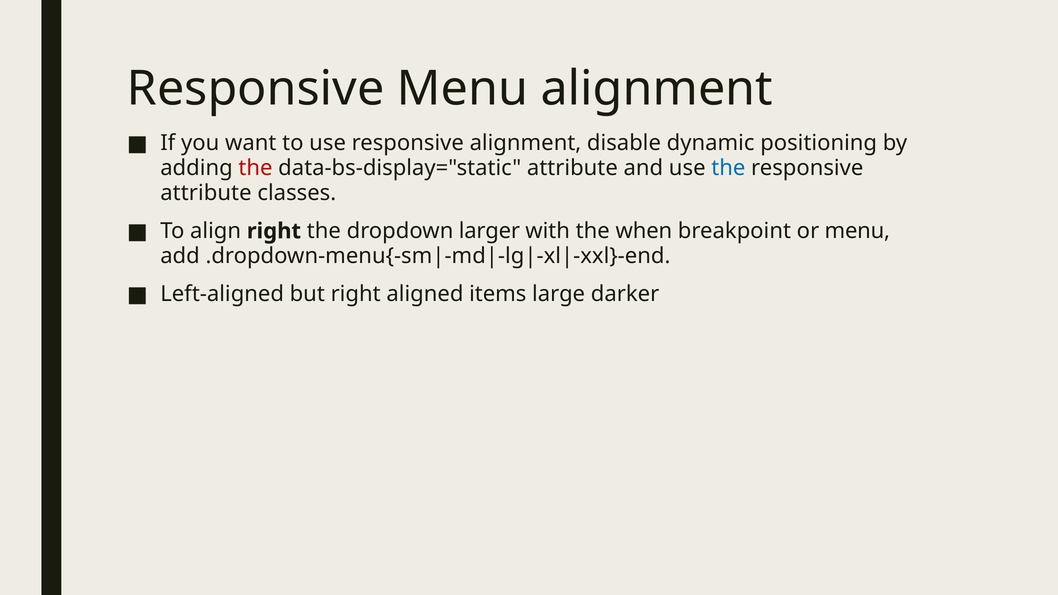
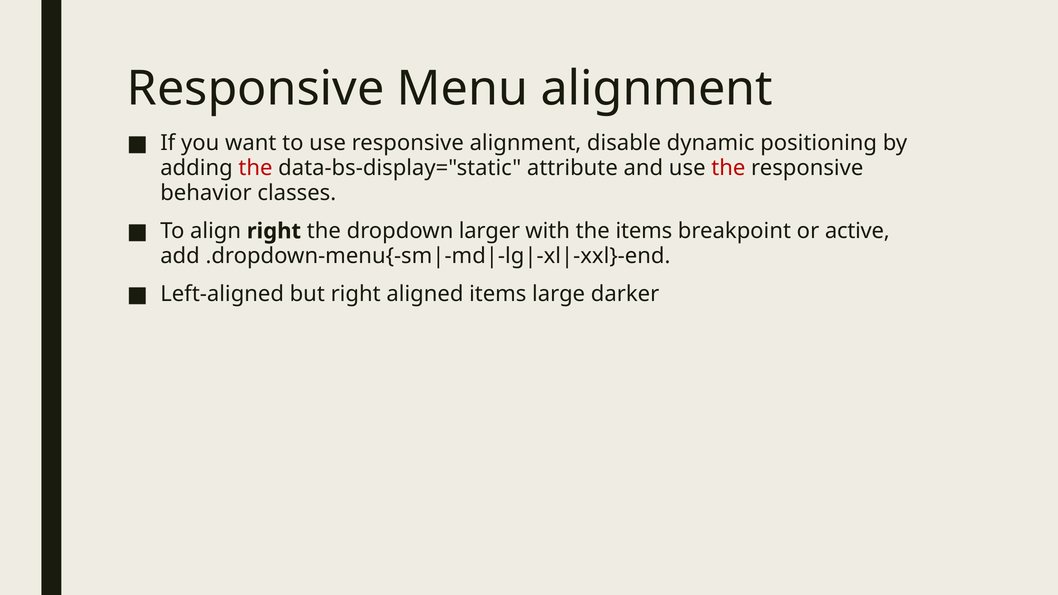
the colour: blue -> red (728, 168)
attribute: attribute -> behavior (206, 193)
the when: when -> items (644, 231)
or menu: menu -> active (857, 231)
